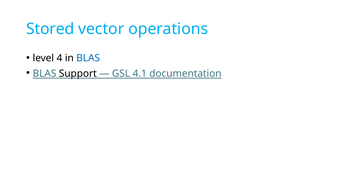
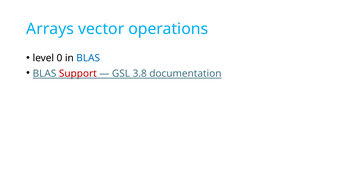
Stored: Stored -> Arrays (50, 29)
4: 4 -> 0 (59, 58)
Support colour: black -> red (78, 74)
4.1: 4.1 -> 3.8 (140, 74)
